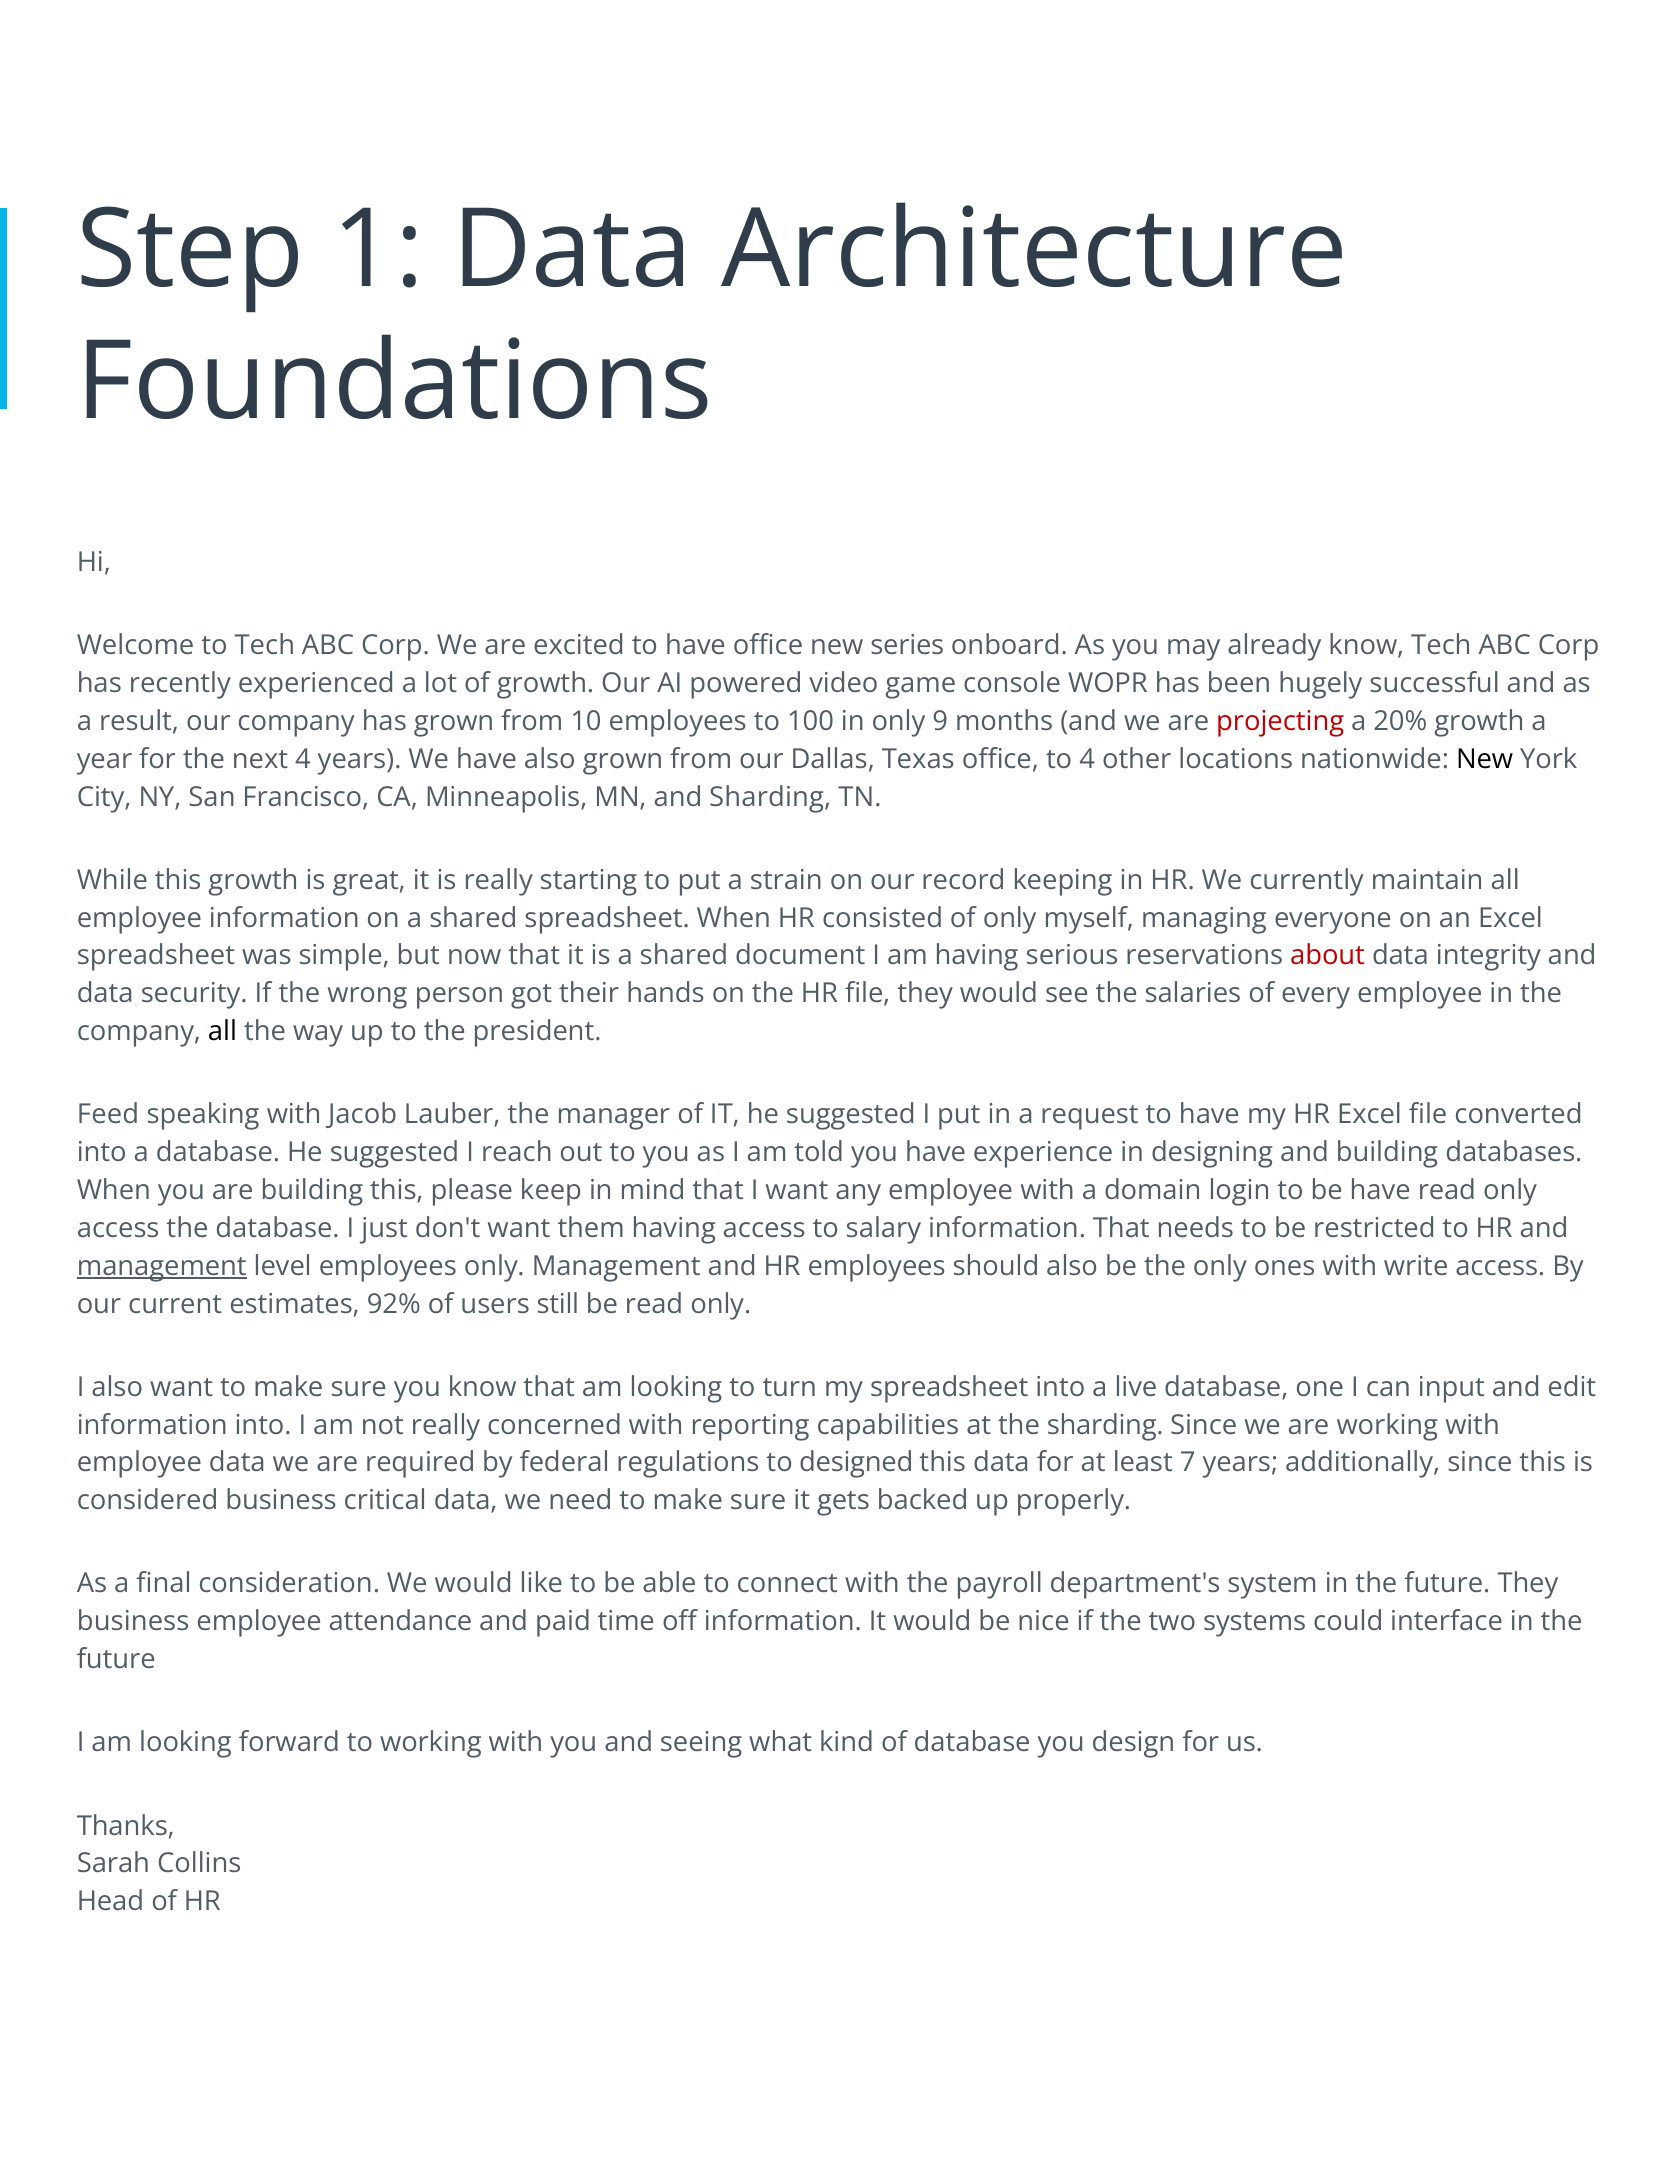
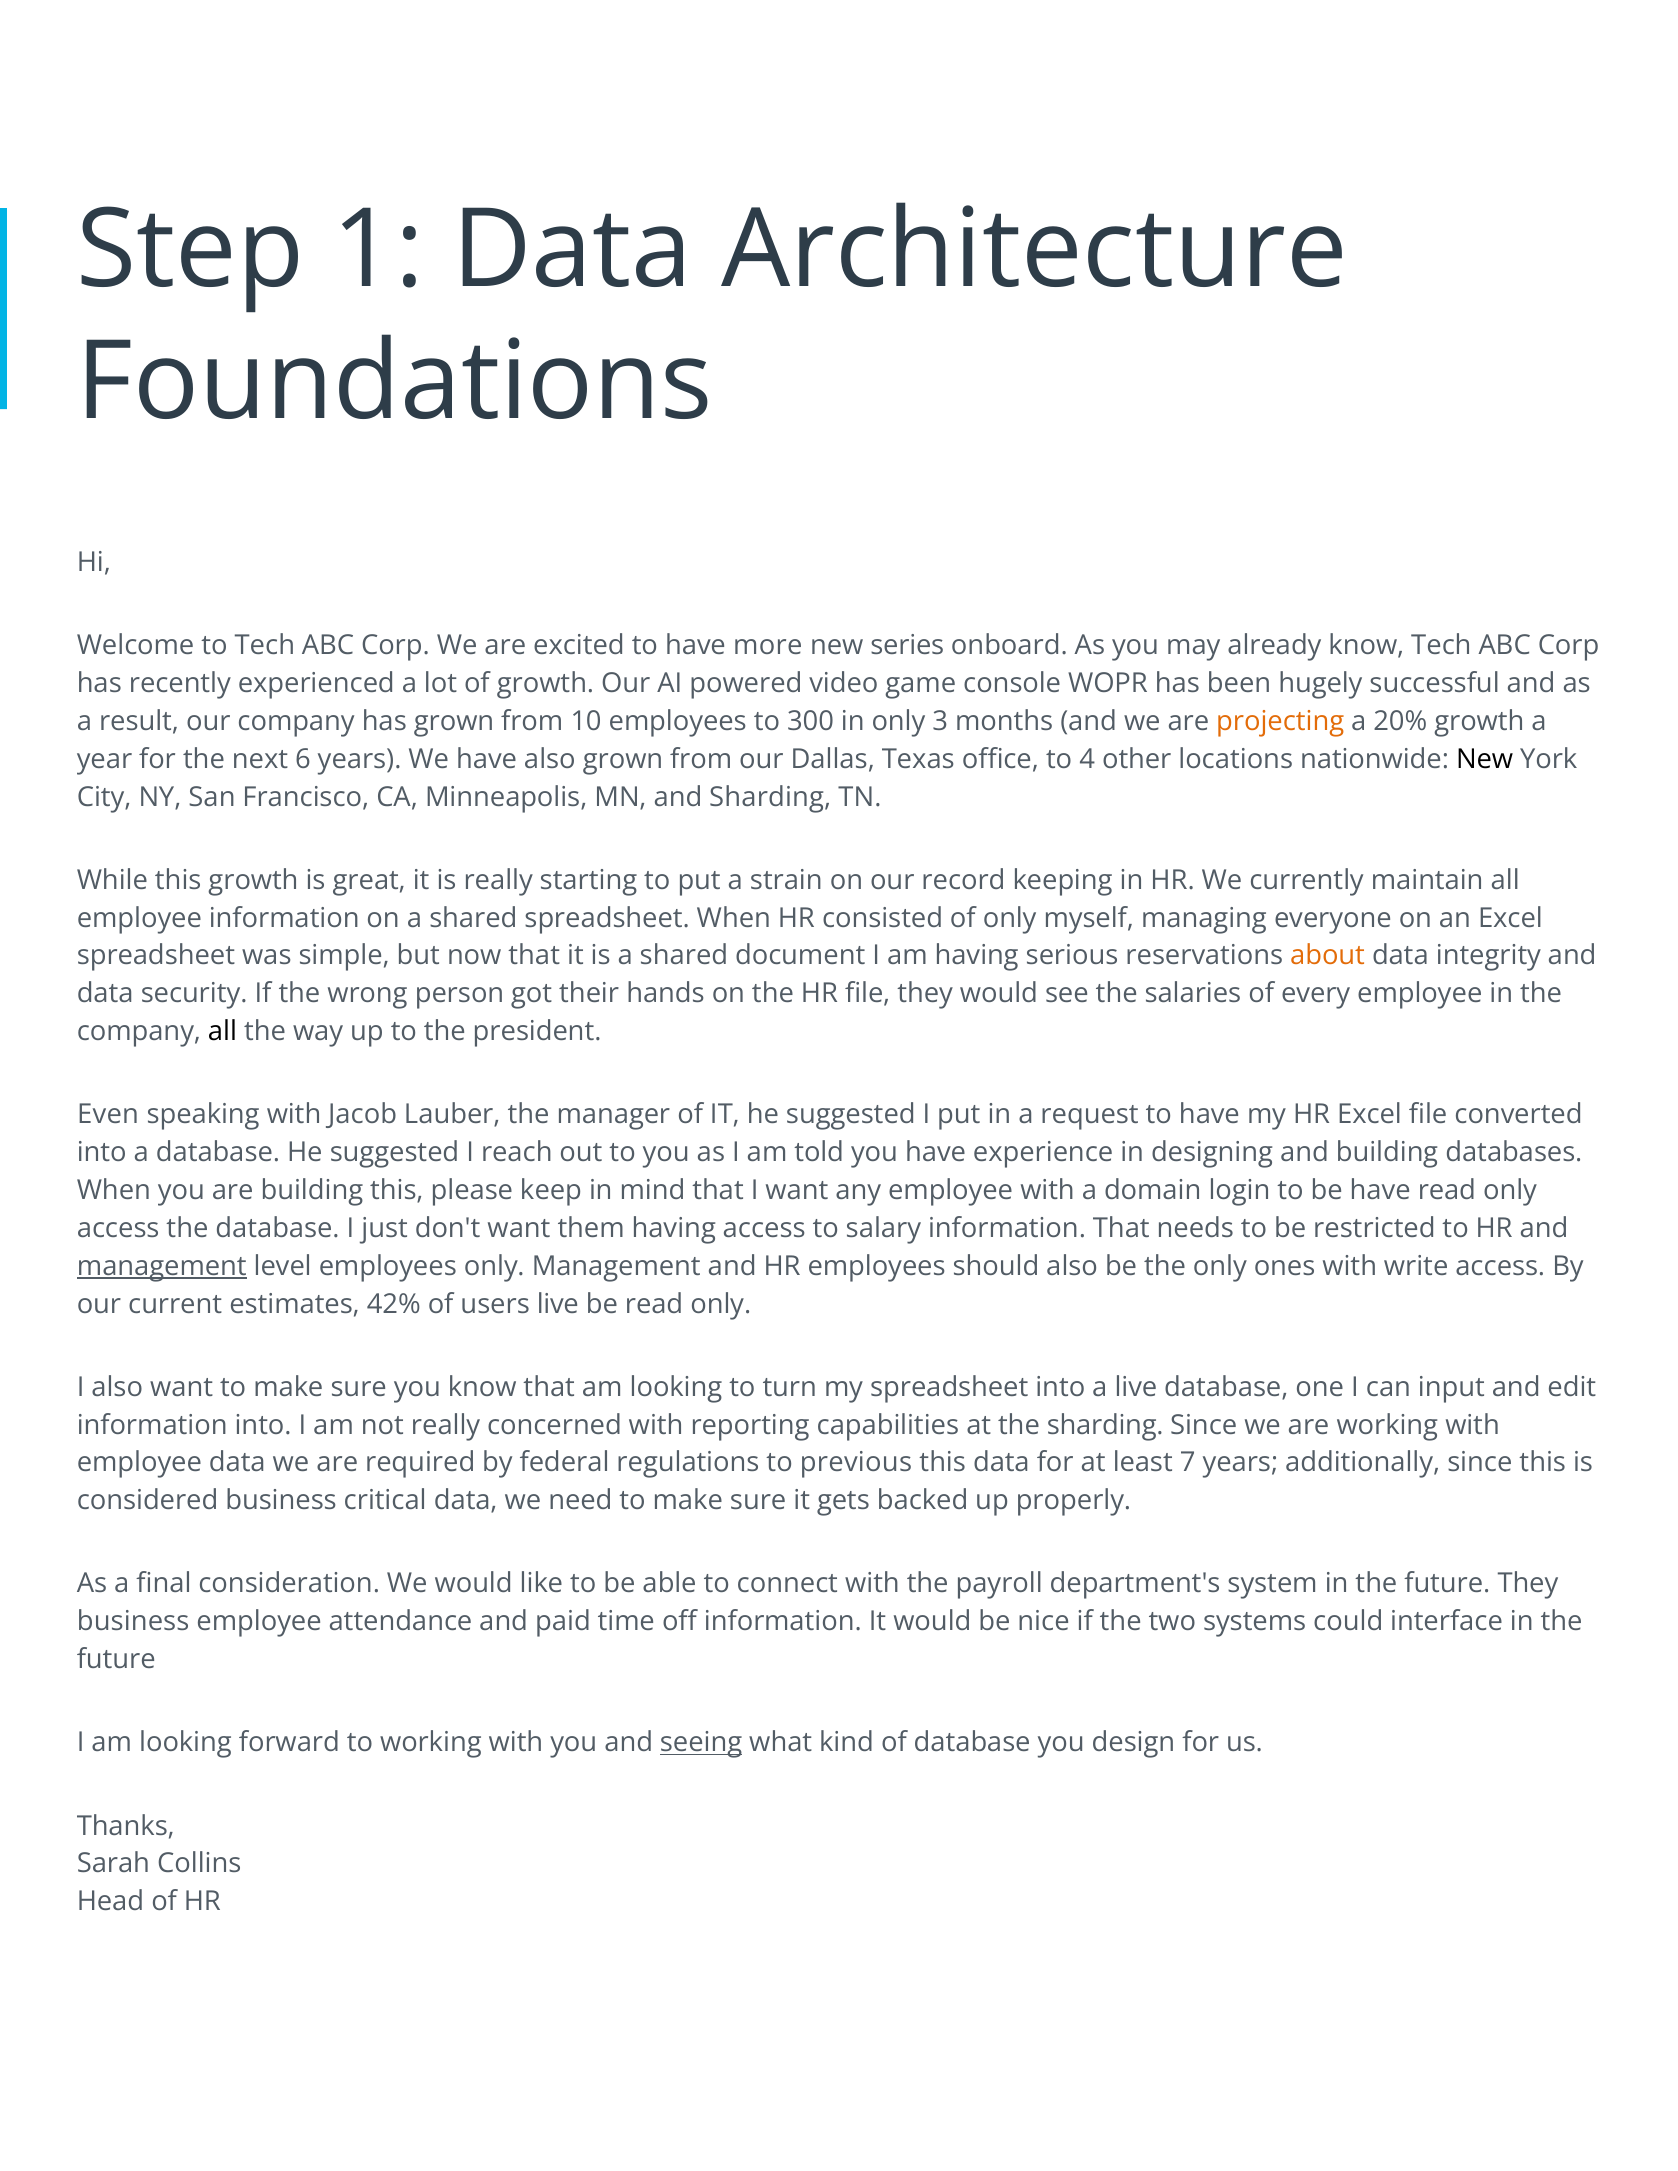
have office: office -> more (768, 646)
100: 100 -> 300 (810, 721)
9: 9 -> 3 (940, 721)
projecting colour: red -> orange (1280, 721)
next 4: 4 -> 6 (303, 759)
about colour: red -> orange (1328, 956)
Feed: Feed -> Even (108, 1115)
92%: 92% -> 42% (394, 1304)
users still: still -> live (558, 1304)
designed: designed -> previous (856, 1463)
seeing underline: none -> present (701, 1743)
